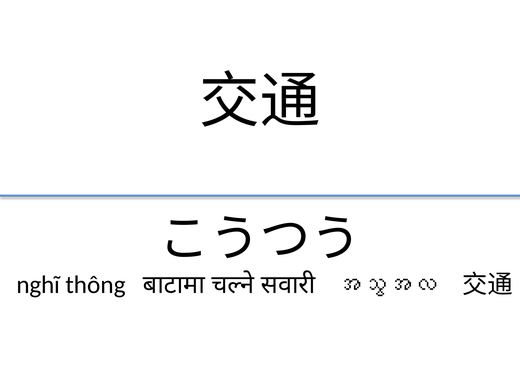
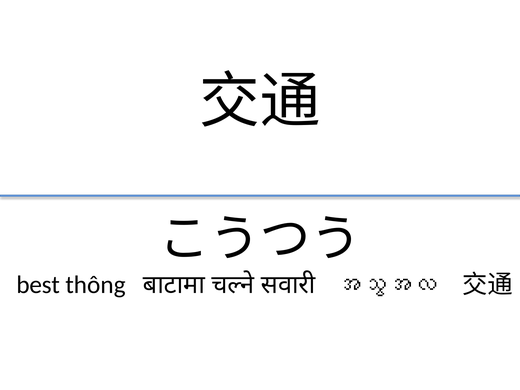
nghĩ: nghĩ -> best (38, 285)
